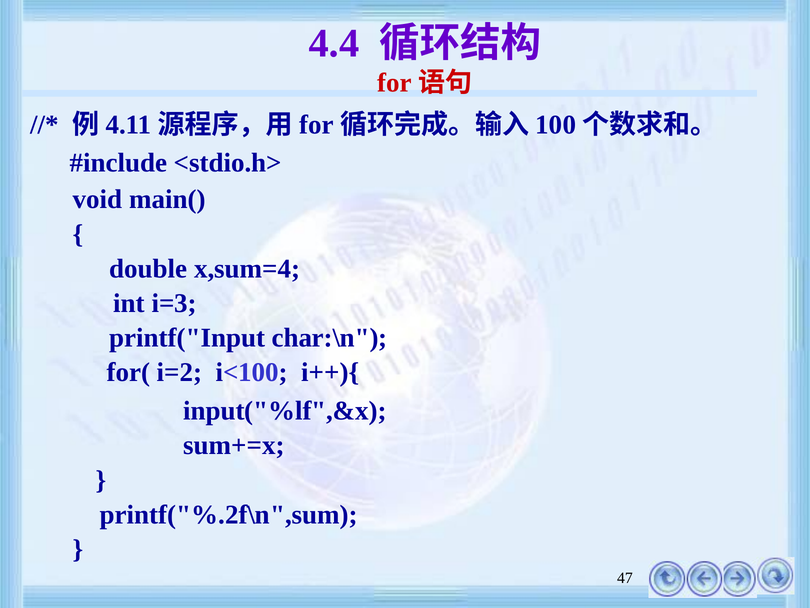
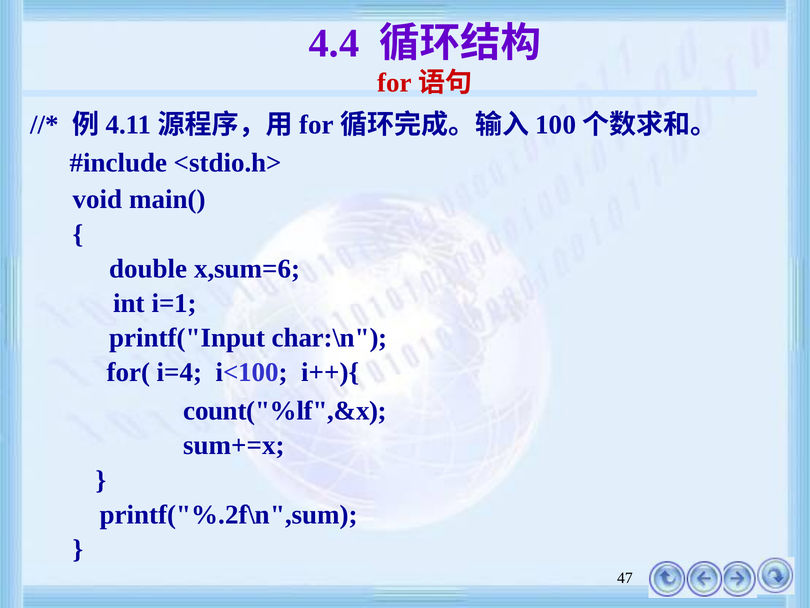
x,sum=4: x,sum=4 -> x,sum=6 (247, 268)
i=3: i=3 -> i=1 (174, 303)
i=2: i=2 -> i=4 (179, 372)
input("%lf",&x: input("%lf",&x -> count("%lf",&x (285, 411)
